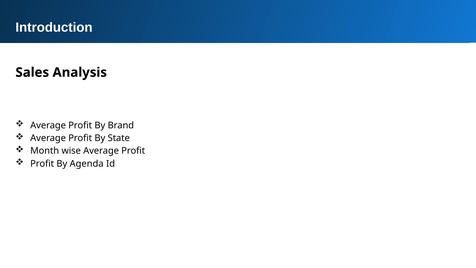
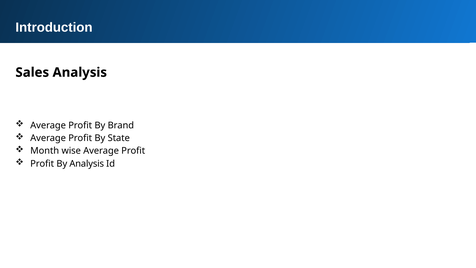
By Agenda: Agenda -> Analysis (87, 164)
